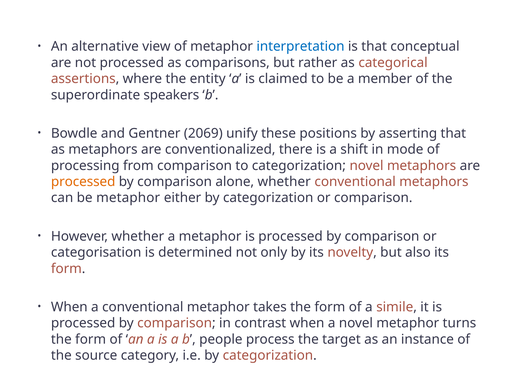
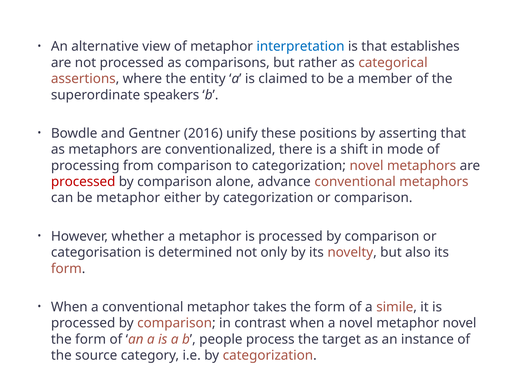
conceptual: conceptual -> establishes (425, 47)
2069: 2069 -> 2016 (203, 133)
processed colour: orange -> red (83, 182)
alone whether: whether -> advance (284, 182)
metaphor turns: turns -> novel (459, 323)
